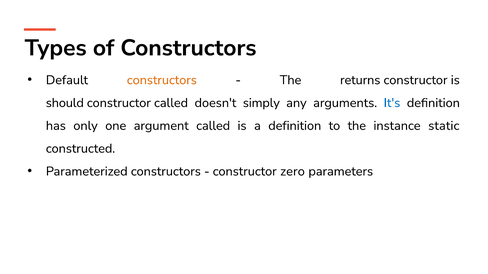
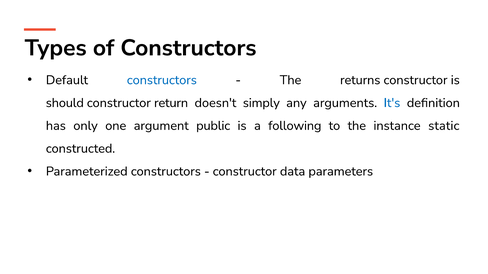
constructors colour: orange -> blue (162, 80)
constructor called: called -> return (171, 103)
argument called: called -> public (213, 126)
a definition: definition -> following (295, 126)
zero: zero -> data (293, 172)
